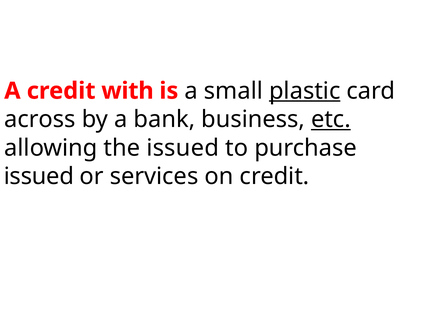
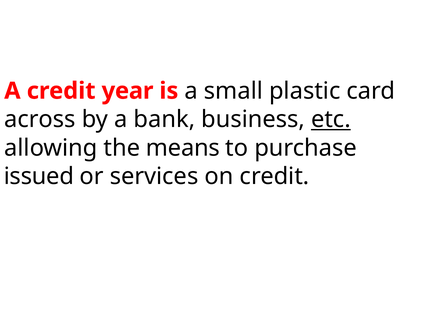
with: with -> year (128, 91)
plastic underline: present -> none (305, 91)
the issued: issued -> means (183, 148)
